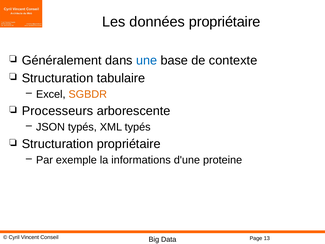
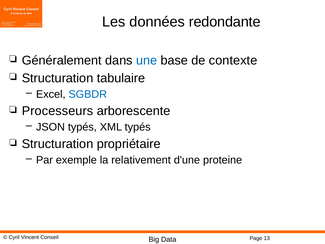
données propriétaire: propriétaire -> redondante (225, 22)
SGBDR colour: orange -> blue (88, 94)
informations: informations -> relativement (141, 160)
